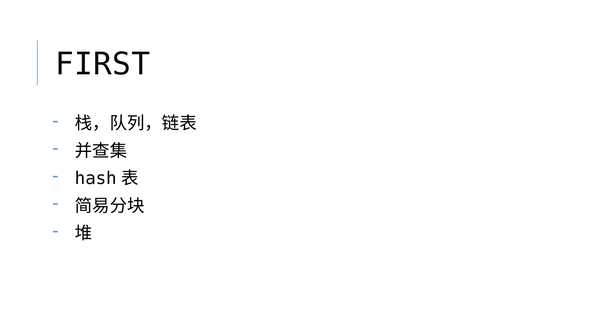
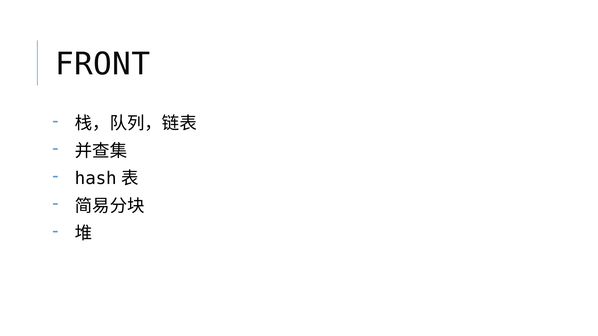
FIRST: FIRST -> FRONT (103, 64)
